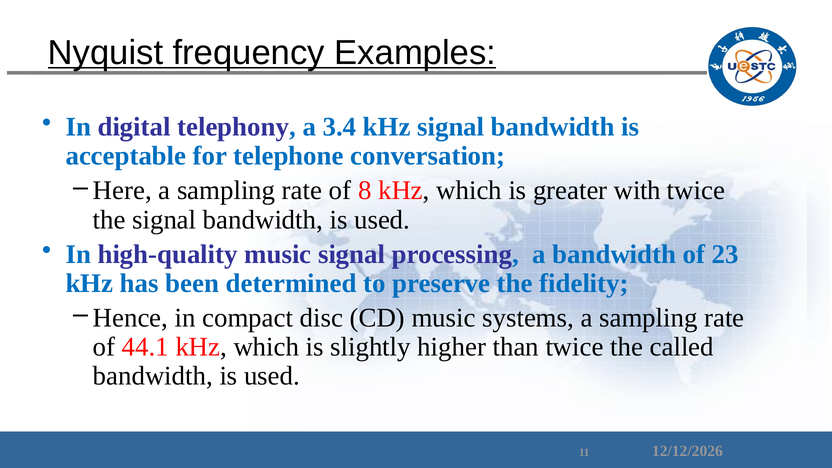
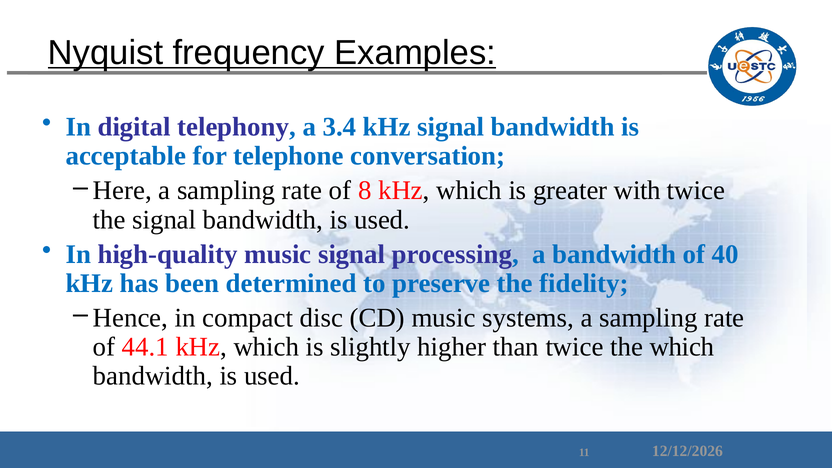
23: 23 -> 40 (725, 254)
the called: called -> which (682, 347)
